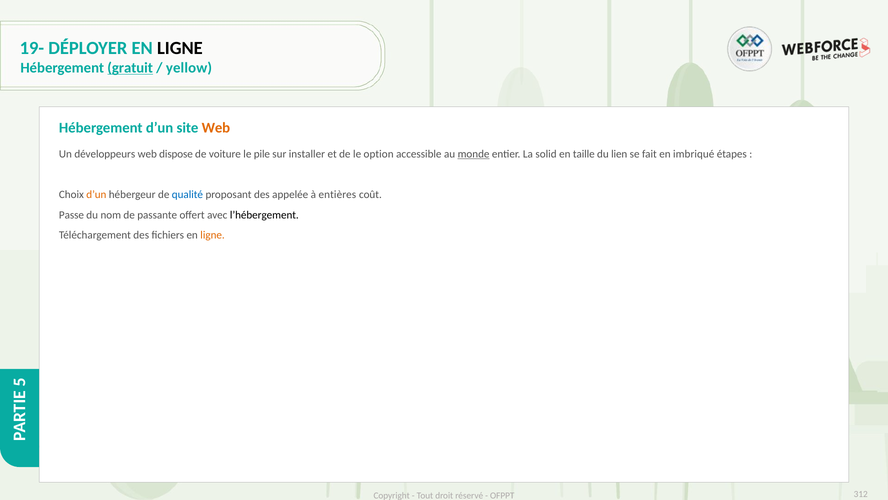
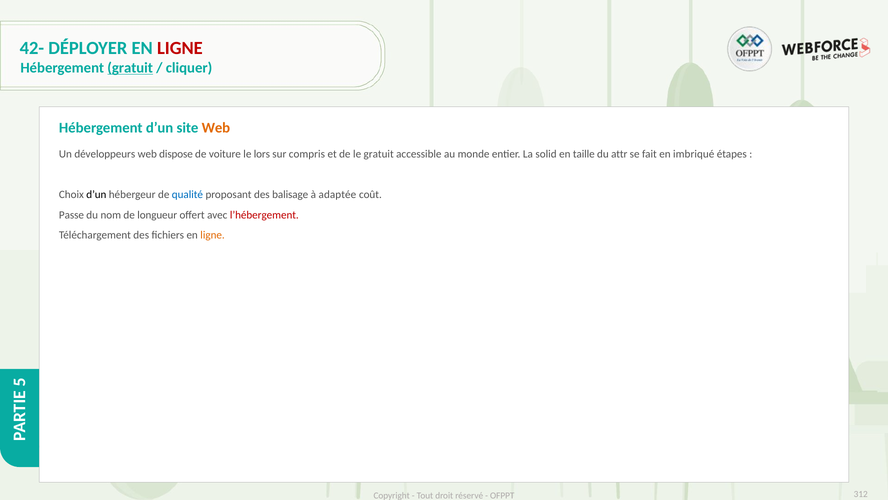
19-: 19- -> 42- (32, 48)
LIGNE colour: black -> red (180, 48)
yellow: yellow -> cliquer (189, 68)
pile: pile -> lors (262, 154)
installer: installer -> compris (307, 154)
le option: option -> gratuit (379, 154)
monde underline: present -> none (474, 154)
lien: lien -> attr (619, 154)
d’un colour: orange -> black (96, 194)
appelée: appelée -> balisage (290, 194)
entières: entières -> adaptée (337, 194)
passante: passante -> longueur (157, 215)
l’hébergement colour: black -> red (264, 215)
